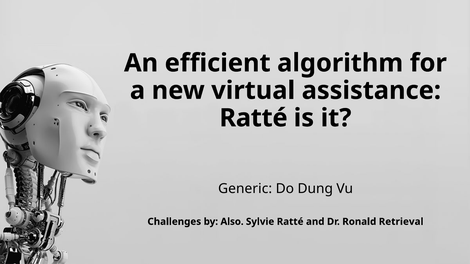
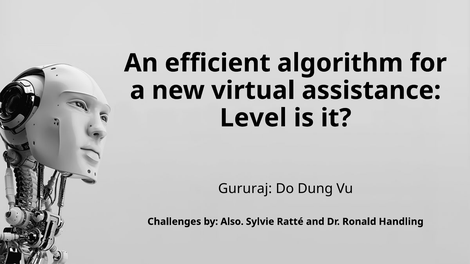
Ratté: Ratté -> Level (253, 118)
Generic: Generic -> Gururaj (245, 189)
Retrieval: Retrieval -> Handling (401, 222)
